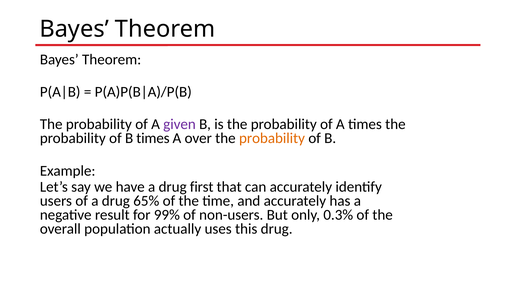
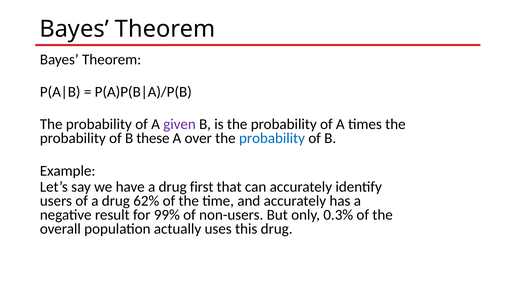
B times: times -> these (153, 138)
probability colour: orange -> blue (272, 138)
65%: 65% -> 62% (146, 201)
